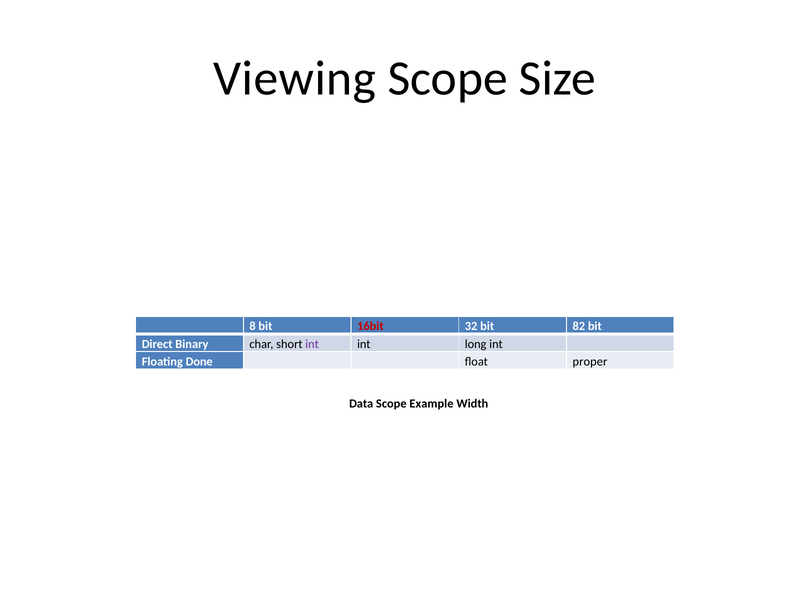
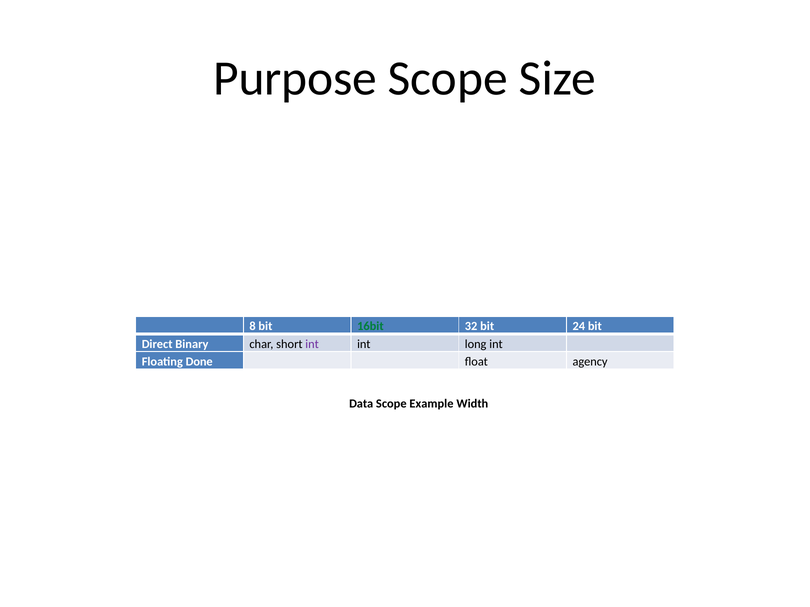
Viewing: Viewing -> Purpose (295, 78)
16bit colour: red -> green (370, 327)
82: 82 -> 24 (579, 327)
proper: proper -> agency (590, 362)
